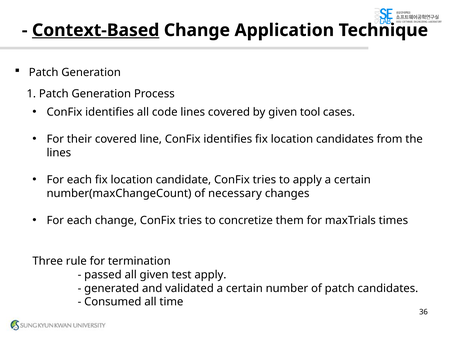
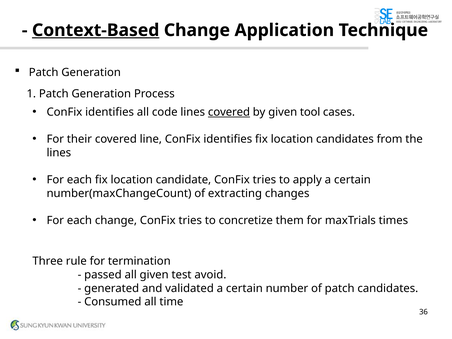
covered underline: none -> present (229, 112)
necessary: necessary -> extracting (235, 193)
test apply: apply -> avoid (210, 275)
